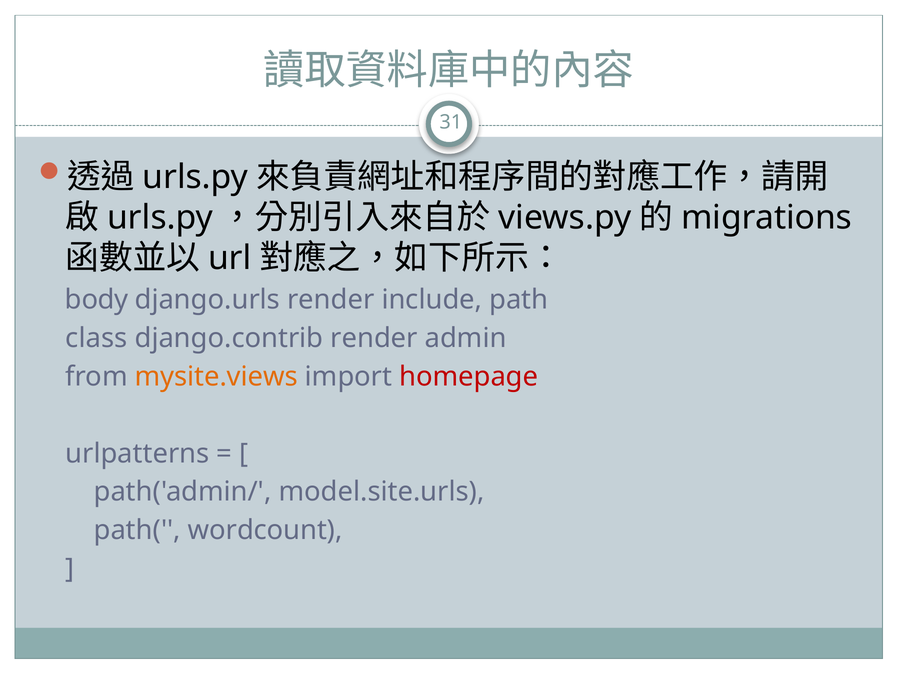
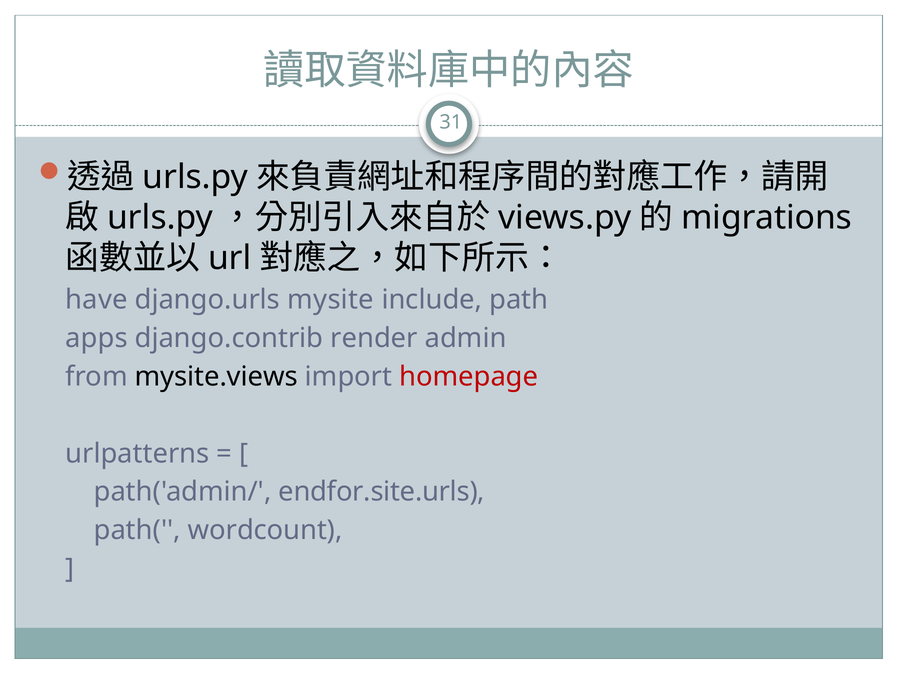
body: body -> have (96, 300)
django.urls render: render -> mysite (331, 300)
class: class -> apps (97, 338)
mysite.views colour: orange -> black (216, 376)
model.site.urls: model.site.urls -> endfor.site.urls (382, 492)
